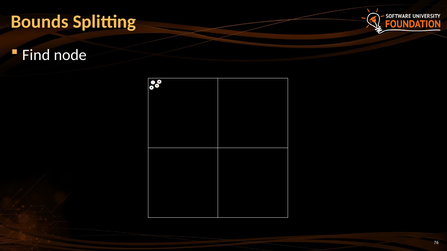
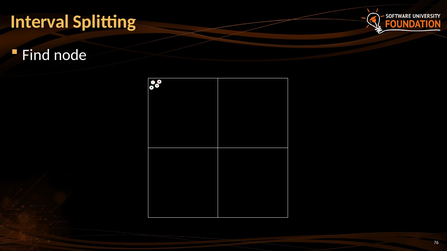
Bounds: Bounds -> Interval (40, 22)
